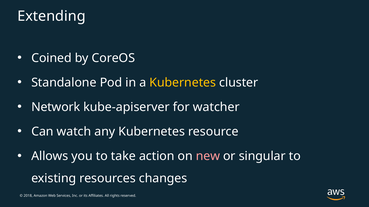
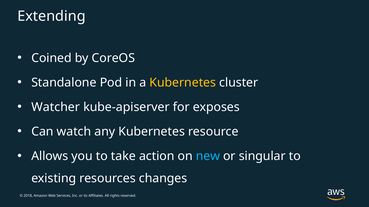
Network: Network -> Watcher (56, 107)
watcher: watcher -> exposes (216, 107)
new colour: pink -> light blue (208, 157)
